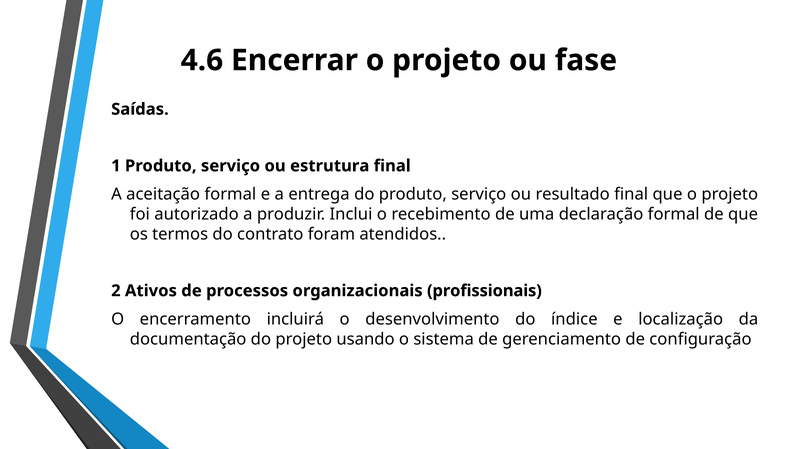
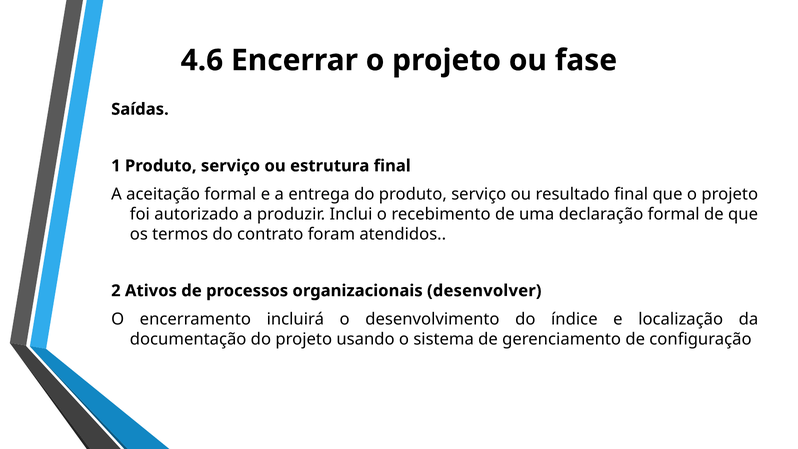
profissionais: profissionais -> desenvolver (484, 291)
